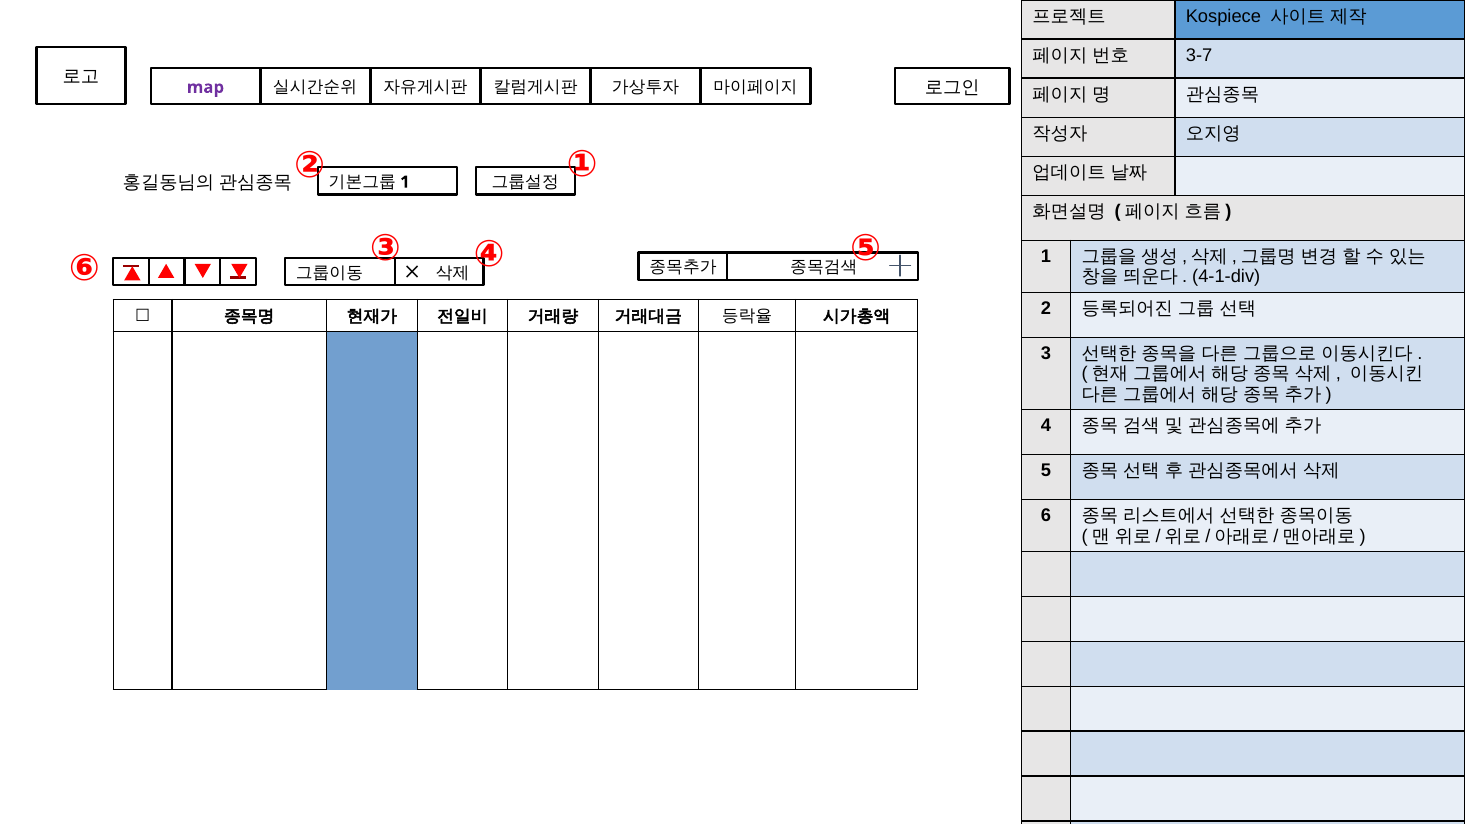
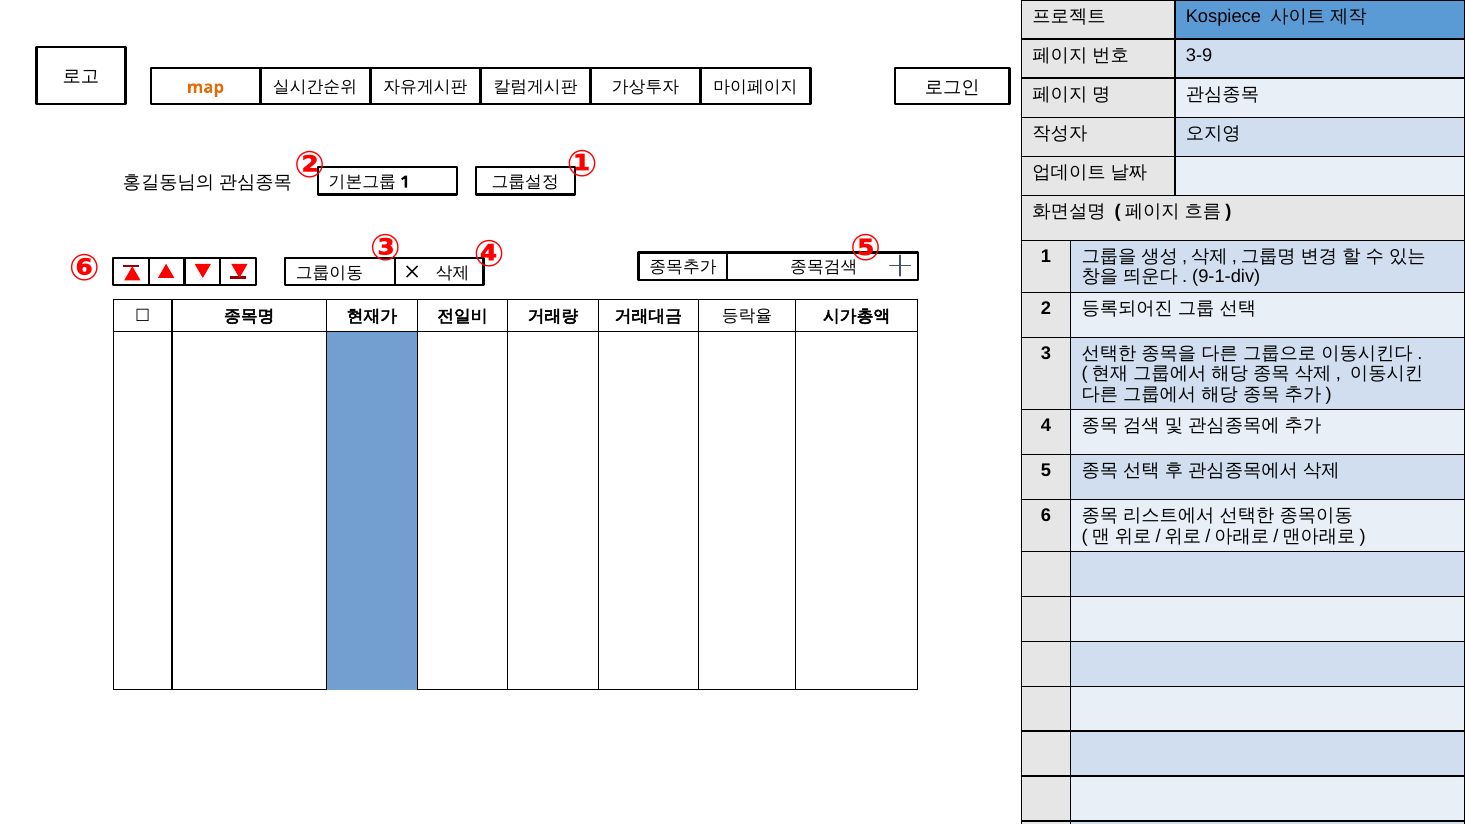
3-7: 3-7 -> 3-9 (1199, 55)
map colour: purple -> orange (206, 87)
4-1-div: 4-1-div -> 9-1-div (1226, 277)
